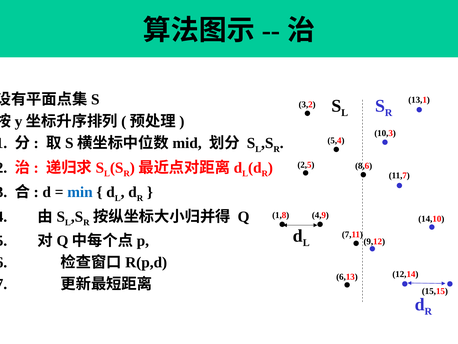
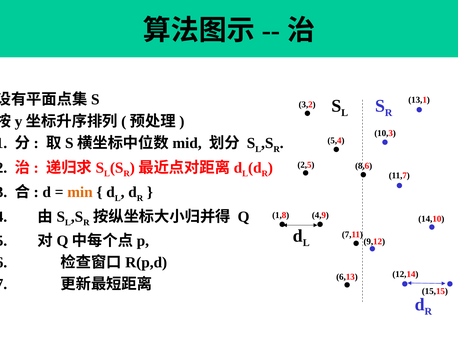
min colour: blue -> orange (80, 192)
